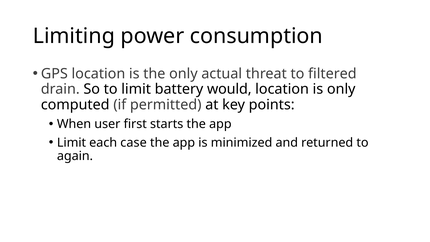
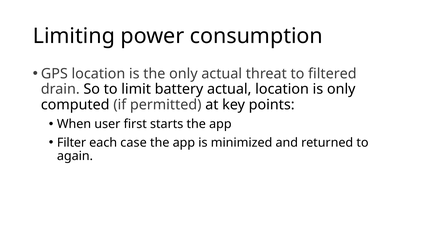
battery would: would -> actual (229, 89)
Limit: Limit -> Filter (72, 143)
